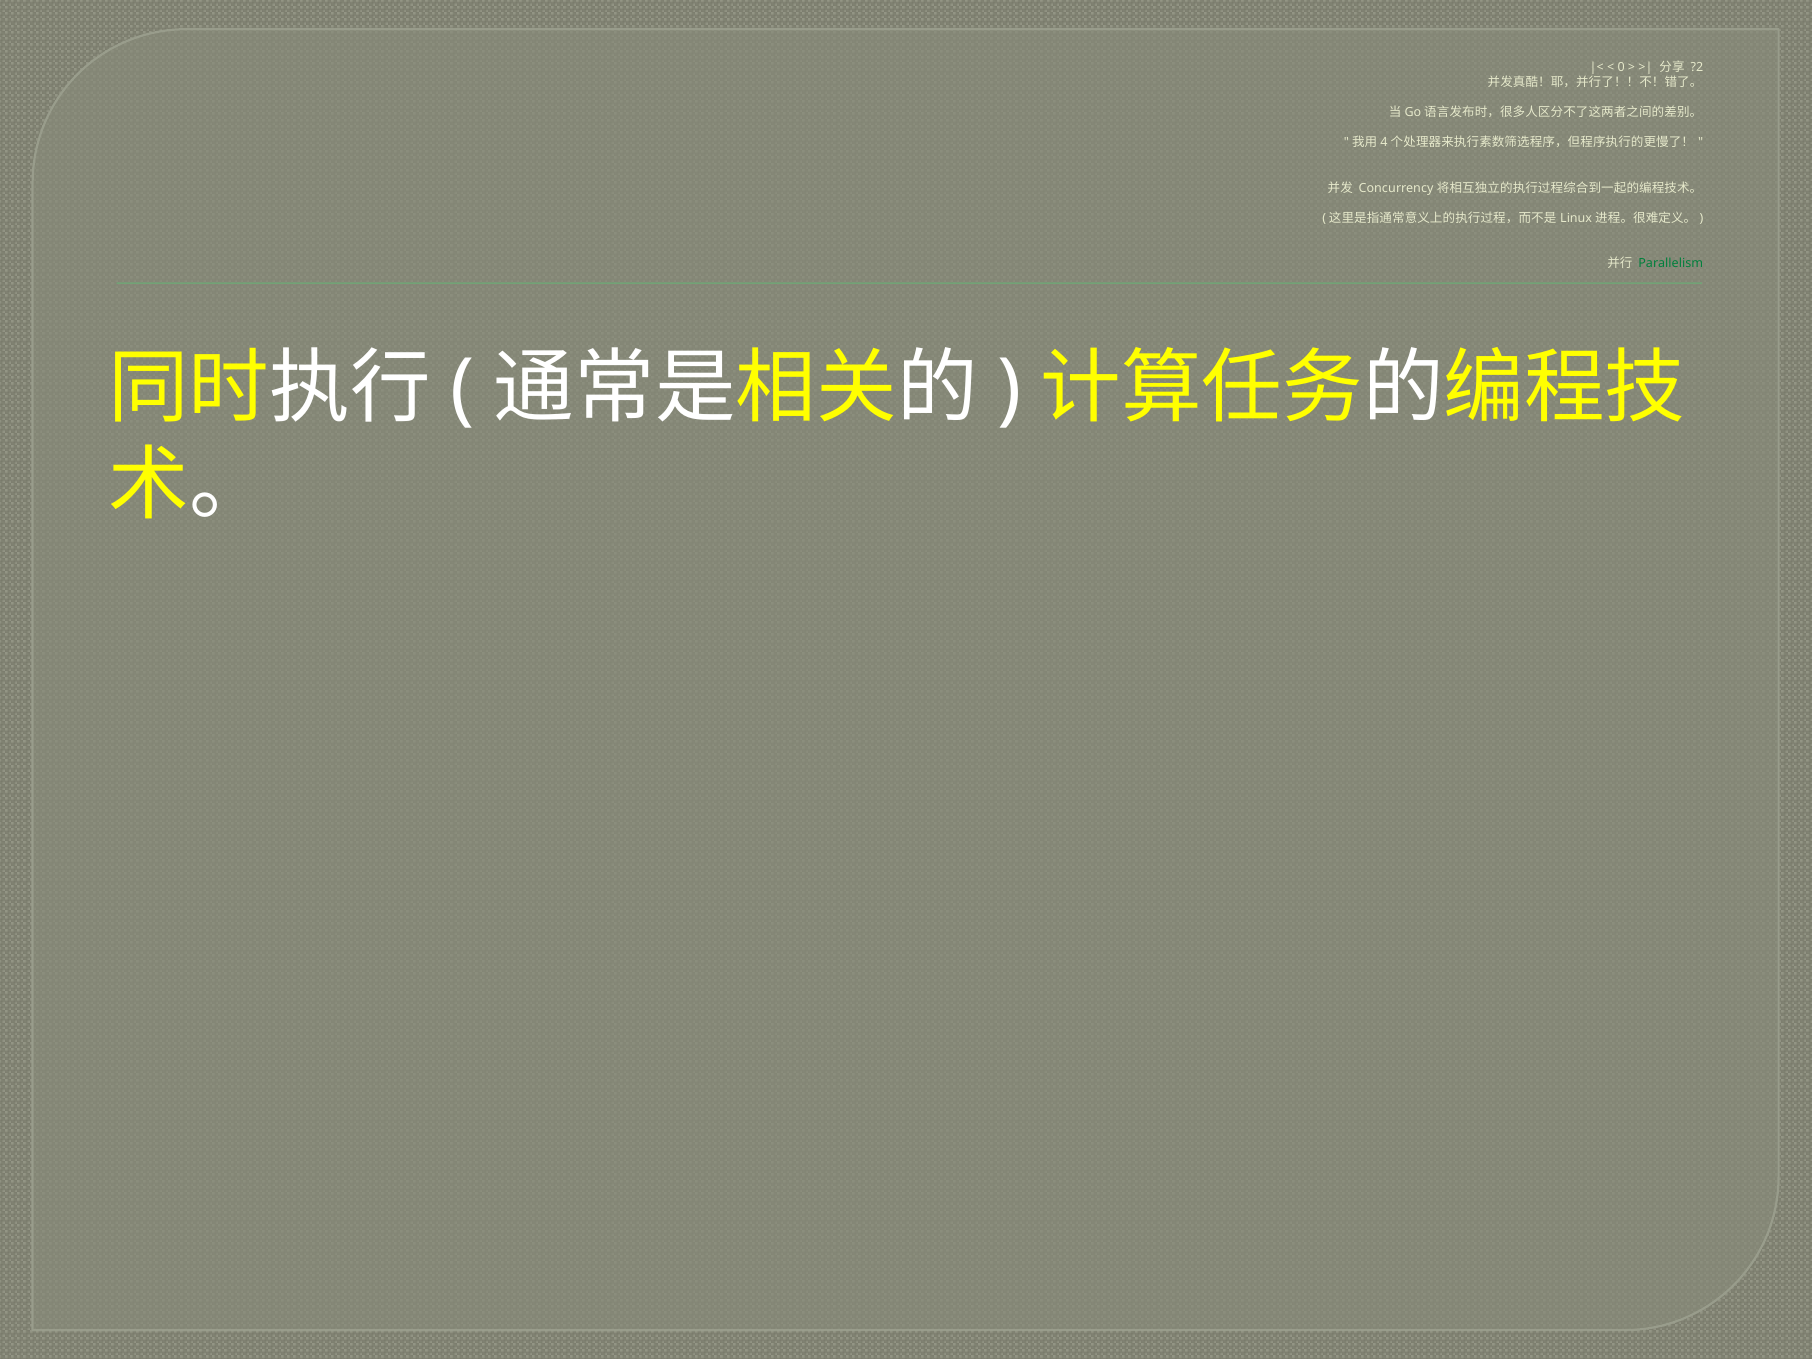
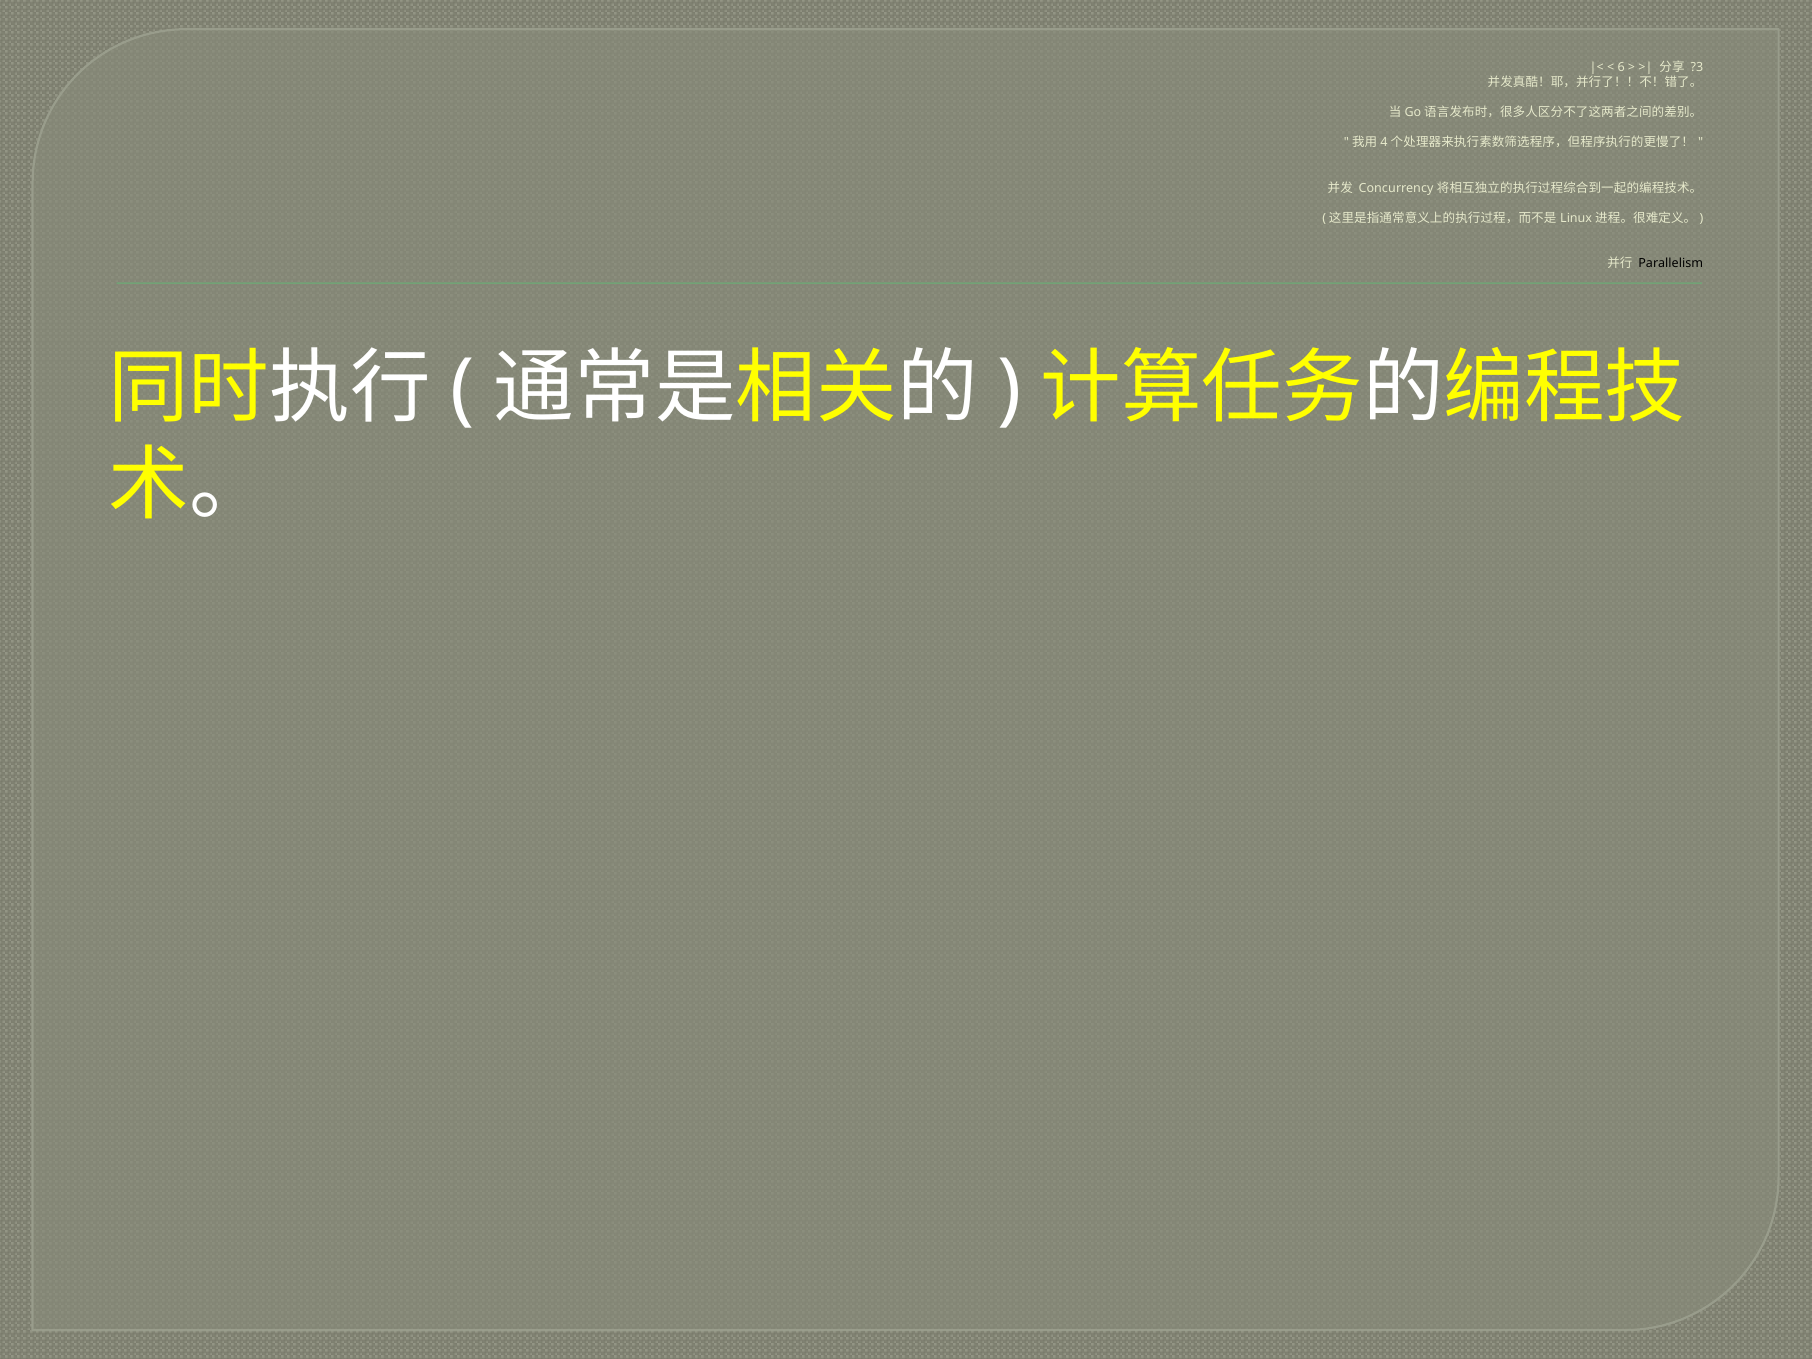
0: 0 -> 6 (1621, 67)
?2: ?2 -> ?3 (1697, 67)
Parallelism colour: green -> black (1671, 263)
